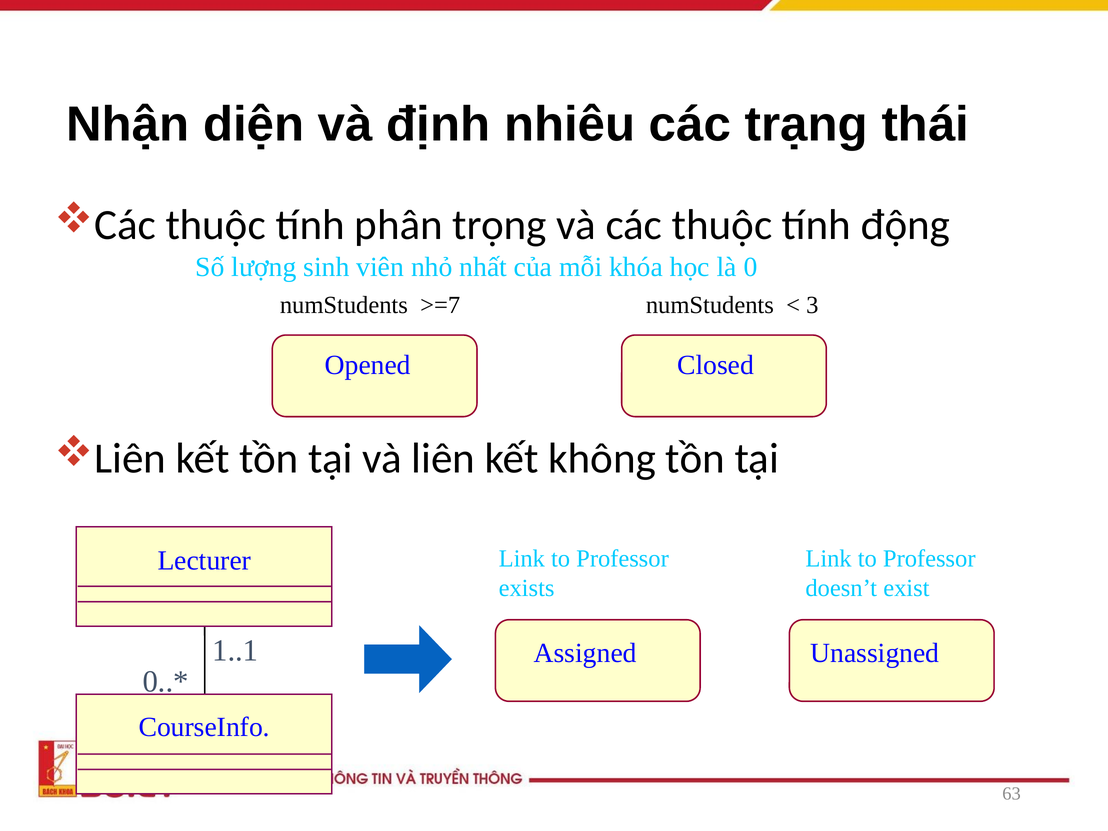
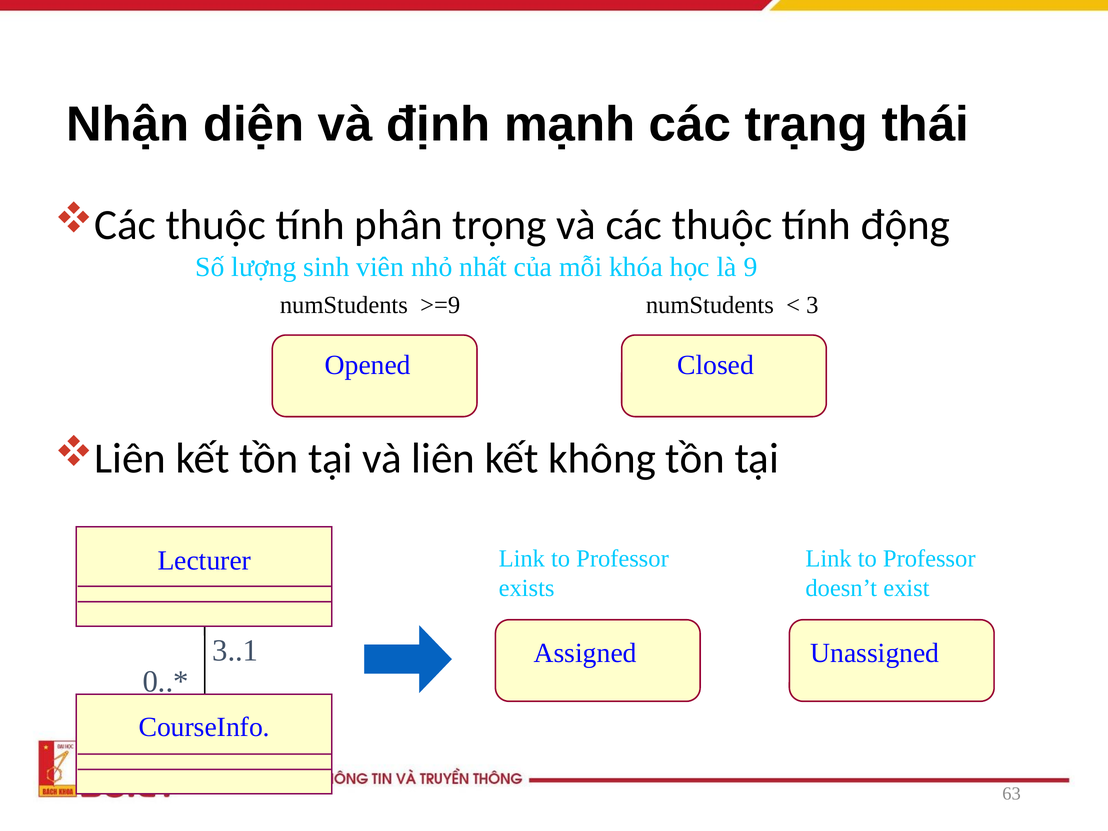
nhiêu: nhiêu -> mạnh (570, 124)
0: 0 -> 9 (750, 267)
>=7: >=7 -> >=9 (440, 305)
1..1: 1..1 -> 3..1 (235, 650)
